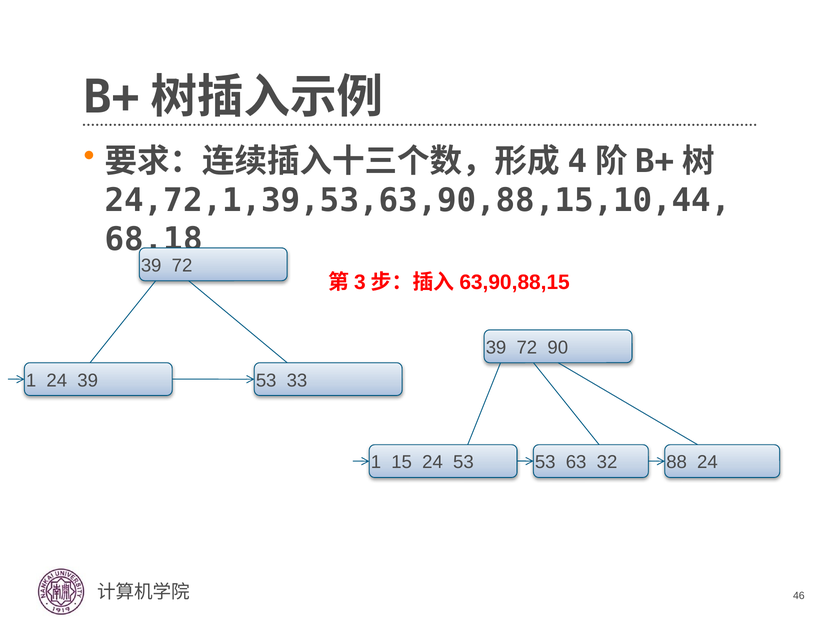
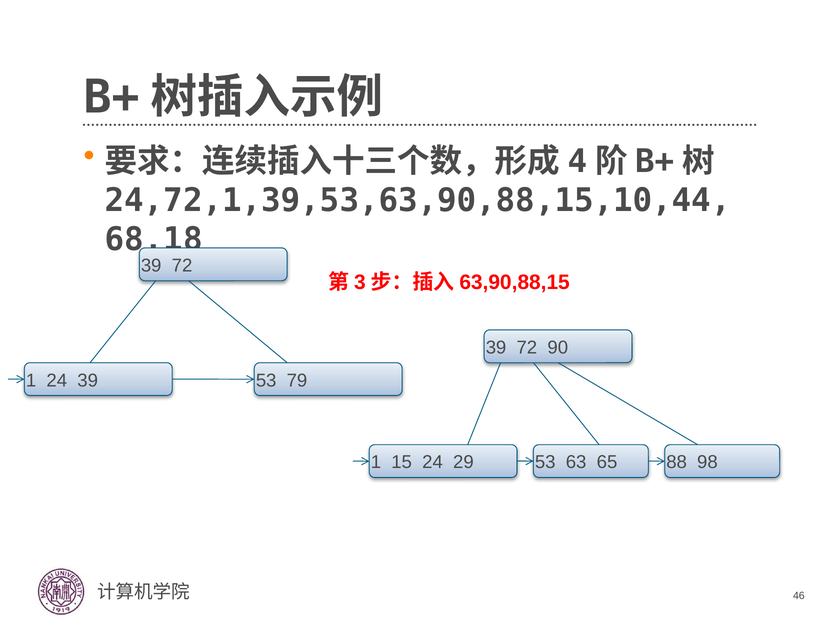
33: 33 -> 79 (297, 381)
24 53: 53 -> 29 (463, 463)
32: 32 -> 65 (607, 463)
88 24: 24 -> 98 (707, 463)
